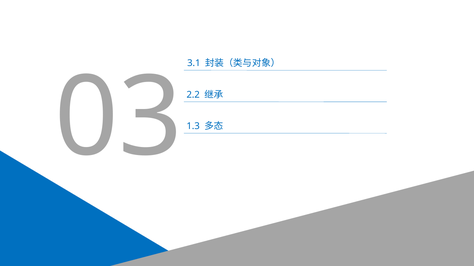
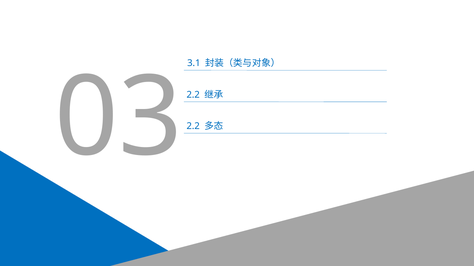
1.3: 1.3 -> 2.2 (193, 126)
